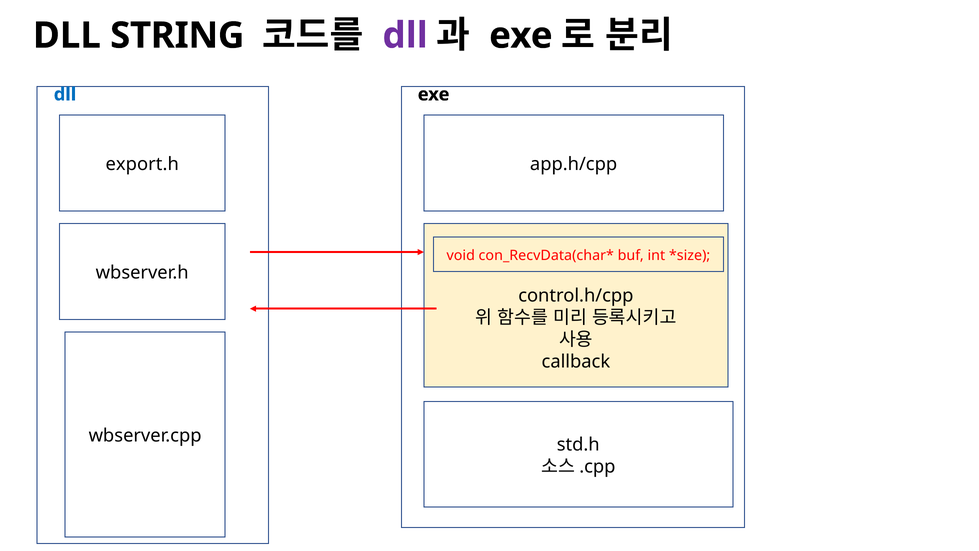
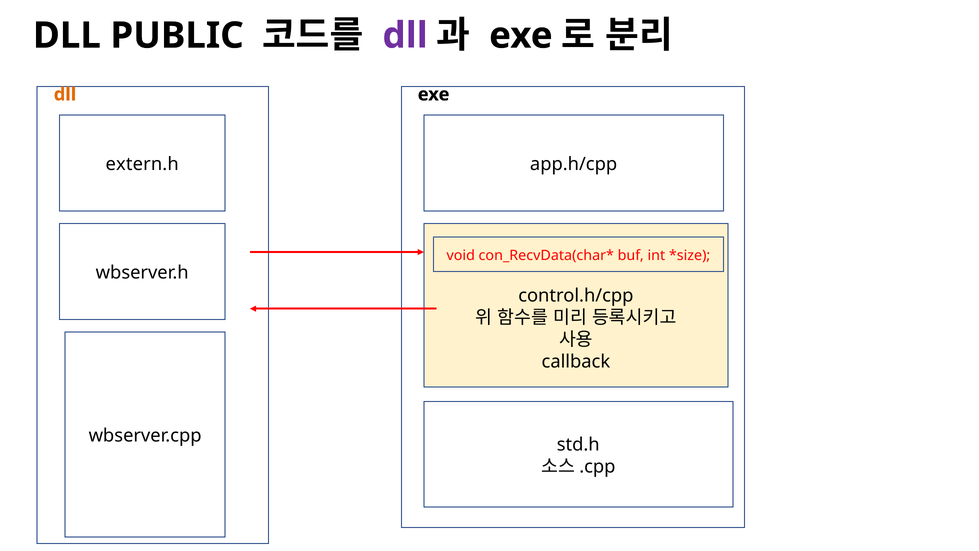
STRING: STRING -> PUBLIC (177, 36)
dll colour: blue -> orange (65, 94)
export.h: export.h -> extern.h (142, 164)
